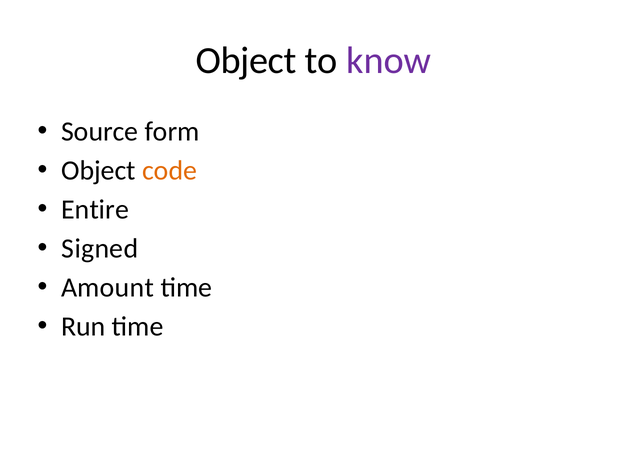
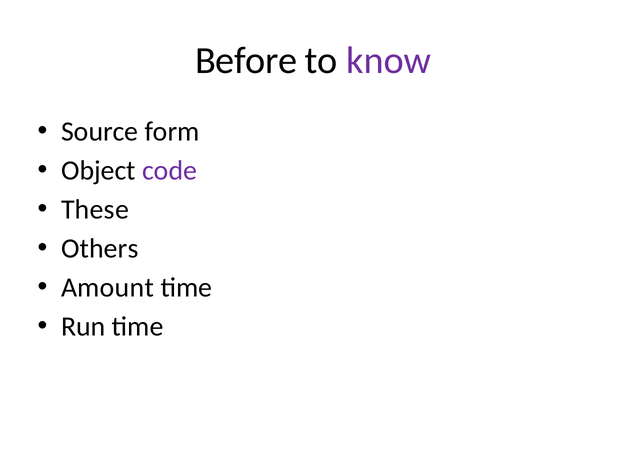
Object: Object -> Before (246, 61)
code colour: orange -> purple (170, 171)
Entire: Entire -> These (95, 210)
Signed: Signed -> Others (100, 249)
